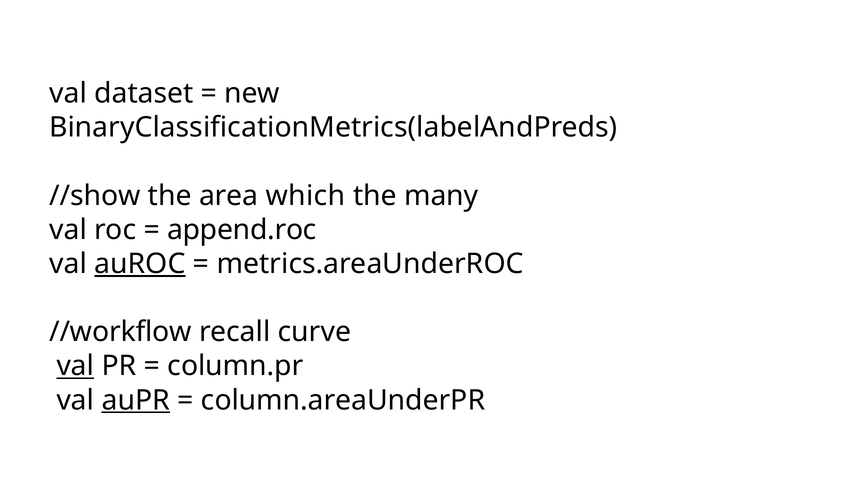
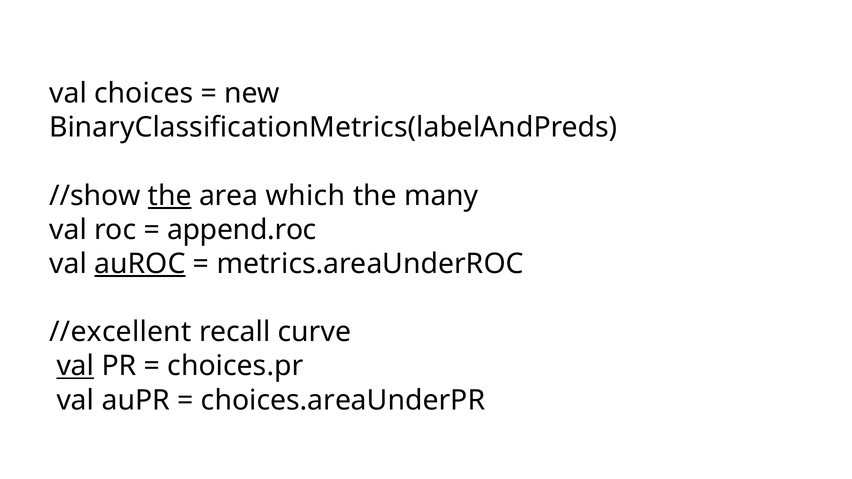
dataset: dataset -> choices (144, 94)
the underline: none -> present (170, 196)
//workflow: //workflow -> //excellent (120, 332)
column.pr: column.pr -> choices.pr (235, 366)
auPR underline: present -> none (136, 400)
column.areaUnderPR: column.areaUnderPR -> choices.areaUnderPR (343, 400)
